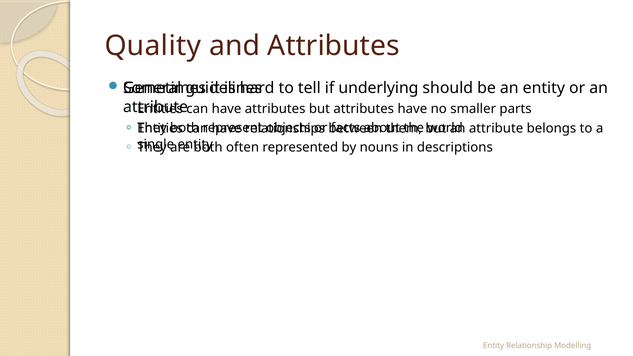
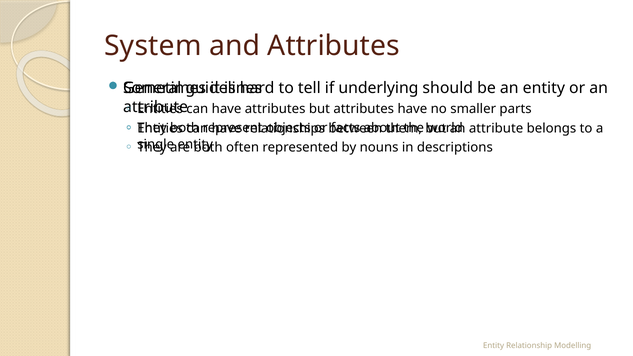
Quality: Quality -> System (153, 46)
